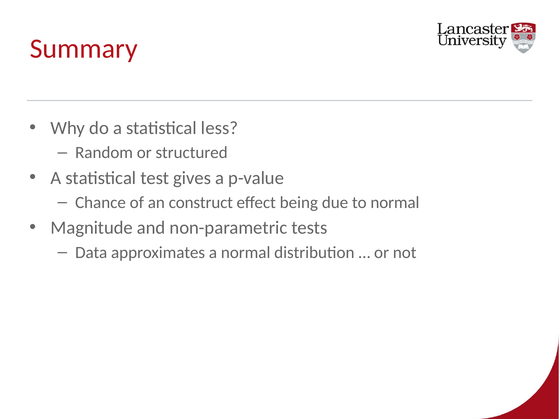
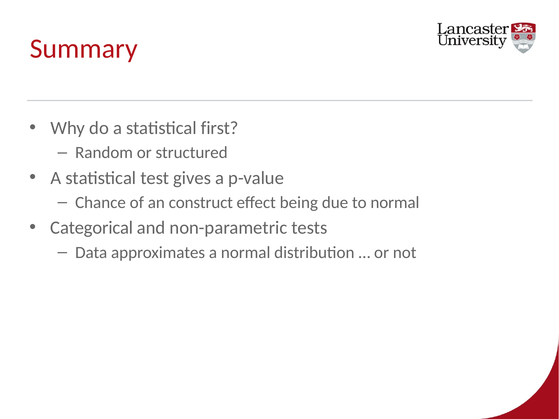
less: less -> first (220, 128)
Magnitude: Magnitude -> Categorical (92, 228)
